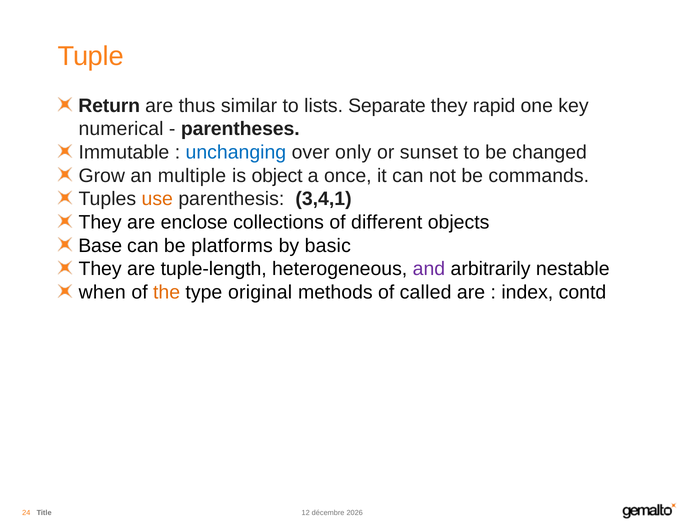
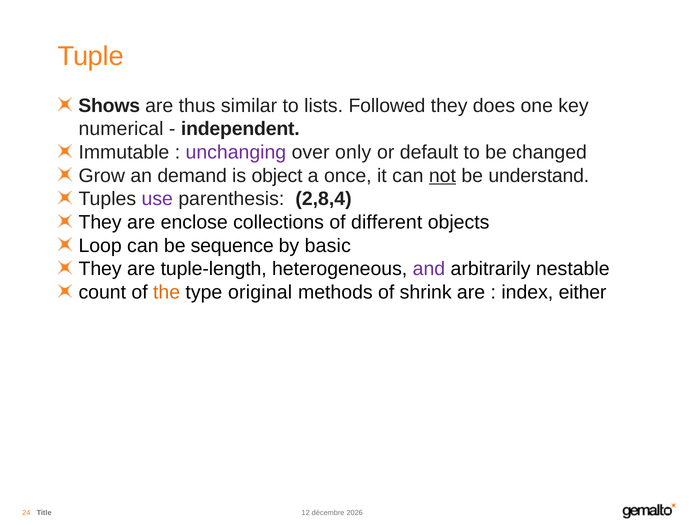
Return: Return -> Shows (109, 106)
Separate: Separate -> Followed (387, 106)
rapid: rapid -> does (494, 106)
parentheses: parentheses -> independent (240, 129)
unchanging colour: blue -> purple (236, 152)
sunset: sunset -> default (429, 152)
multiple: multiple -> demand (192, 176)
not underline: none -> present (442, 176)
commands: commands -> understand (539, 176)
use colour: orange -> purple (157, 199)
3,4,1: 3,4,1 -> 2,8,4 (324, 199)
Base: Base -> Loop (100, 246)
platforms: platforms -> sequence (232, 246)
when: when -> count (102, 292)
called: called -> shrink (426, 292)
contd: contd -> either (583, 292)
